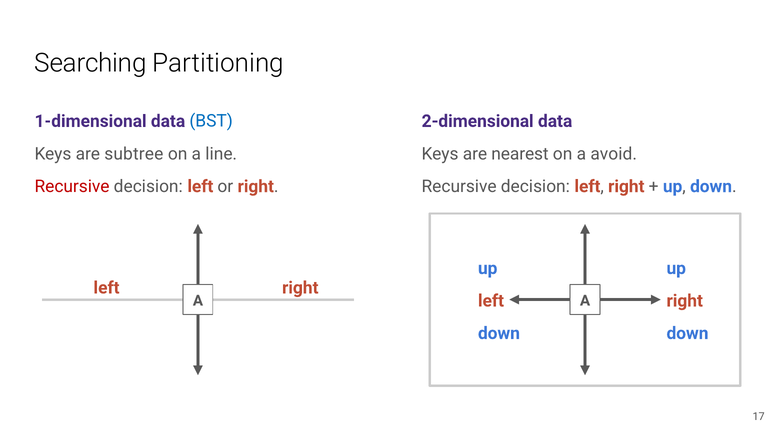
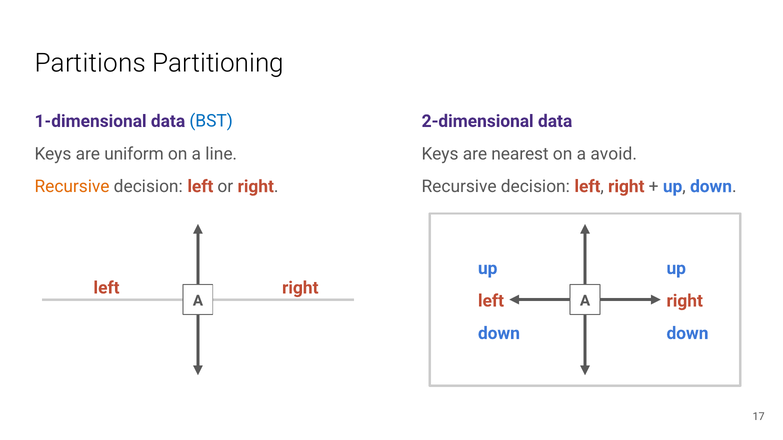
Searching: Searching -> Partitions (90, 63)
subtree: subtree -> uniform (134, 154)
Recursive colour: red -> orange (72, 187)
